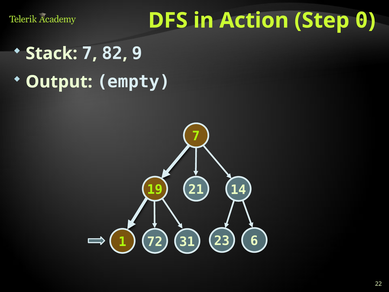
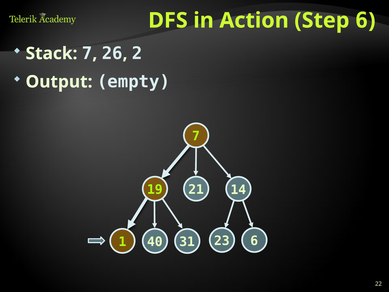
Step 0: 0 -> 6 (362, 20)
82: 82 -> 26 (112, 53)
9: 9 -> 2 (137, 53)
72: 72 -> 40 (155, 242)
